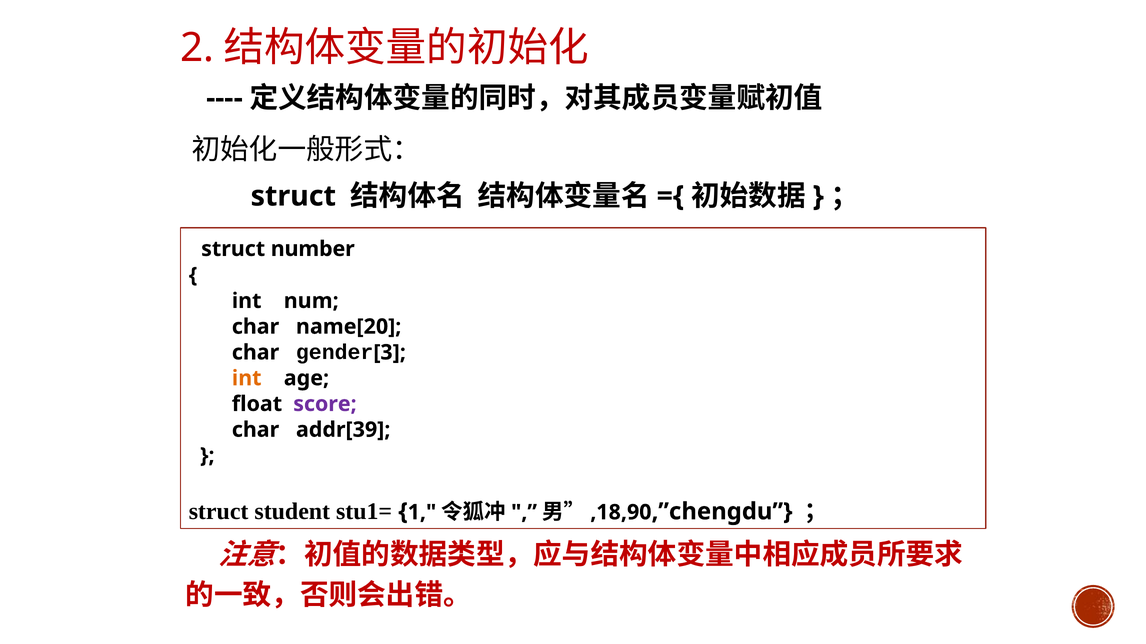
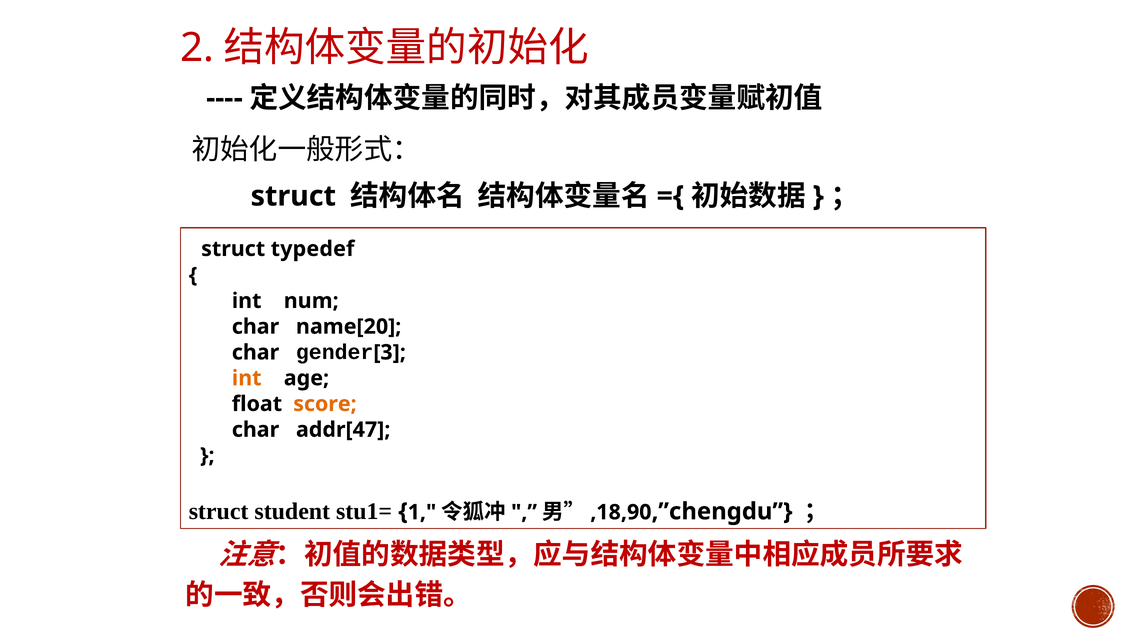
number: number -> typedef (313, 249)
score colour: purple -> orange (325, 404)
addr[39: addr[39 -> addr[47 (343, 430)
